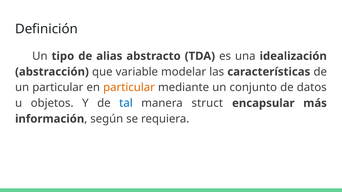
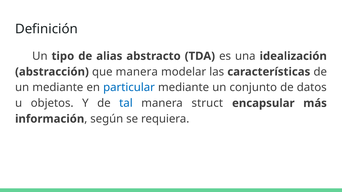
que variable: variable -> manera (137, 72)
un particular: particular -> mediante (58, 88)
particular colour: orange -> blue (129, 88)
